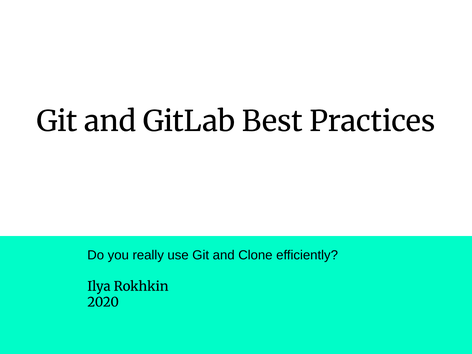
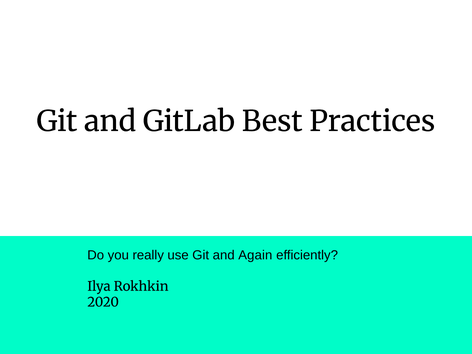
Clone: Clone -> Again (255, 255)
